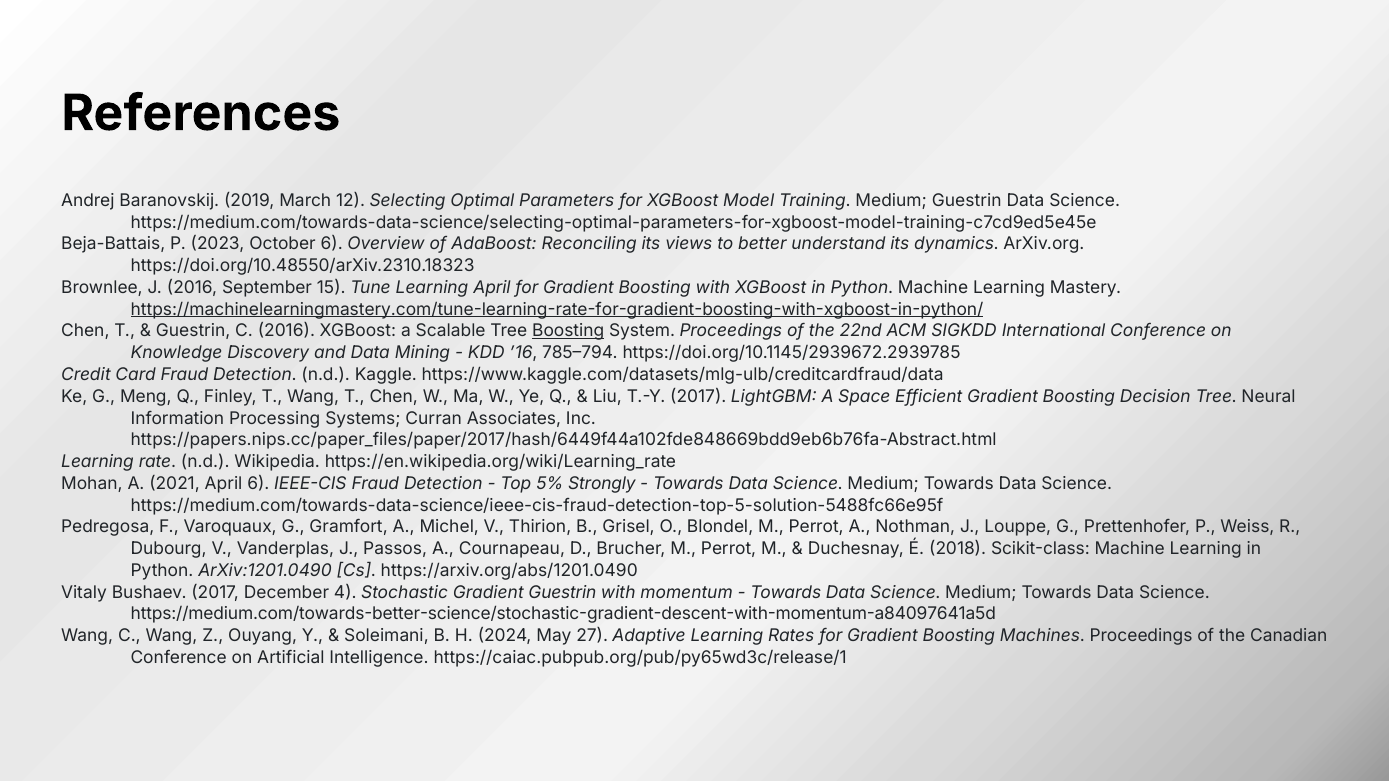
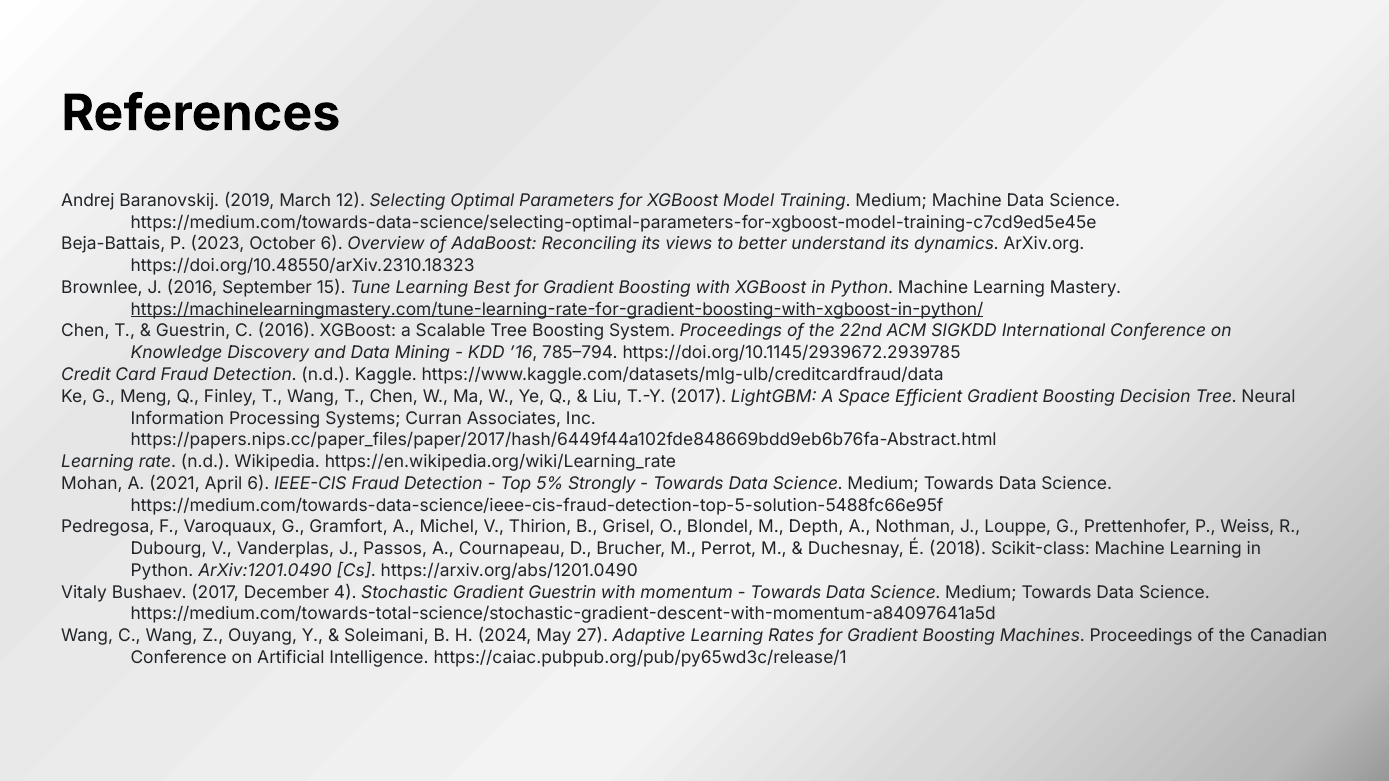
Medium Guestrin: Guestrin -> Machine (967, 201)
Learning April: April -> Best (492, 288)
Boosting underline: present -> none (568, 331)
Blondel M Perrot: Perrot -> Depth (816, 527)
https://medium.com/towards-better-science/stochastic-gradient-descent-with-momentum-a84097641a5d: https://medium.com/towards-better-science/stochastic-gradient-descent-with-momentum-a84097641a5d -> https://medium.com/towards-total-science/stochastic-gradient-descent-with-momentum-a84097641a5d (563, 614)
